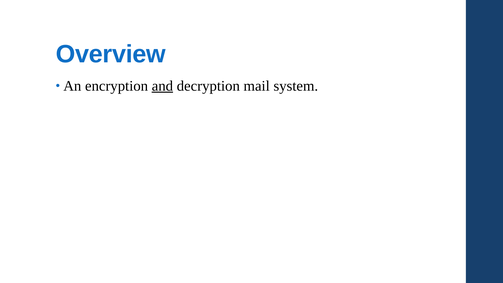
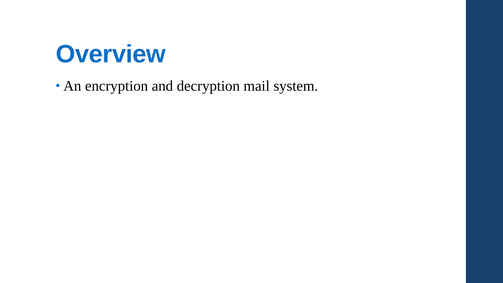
and underline: present -> none (162, 86)
